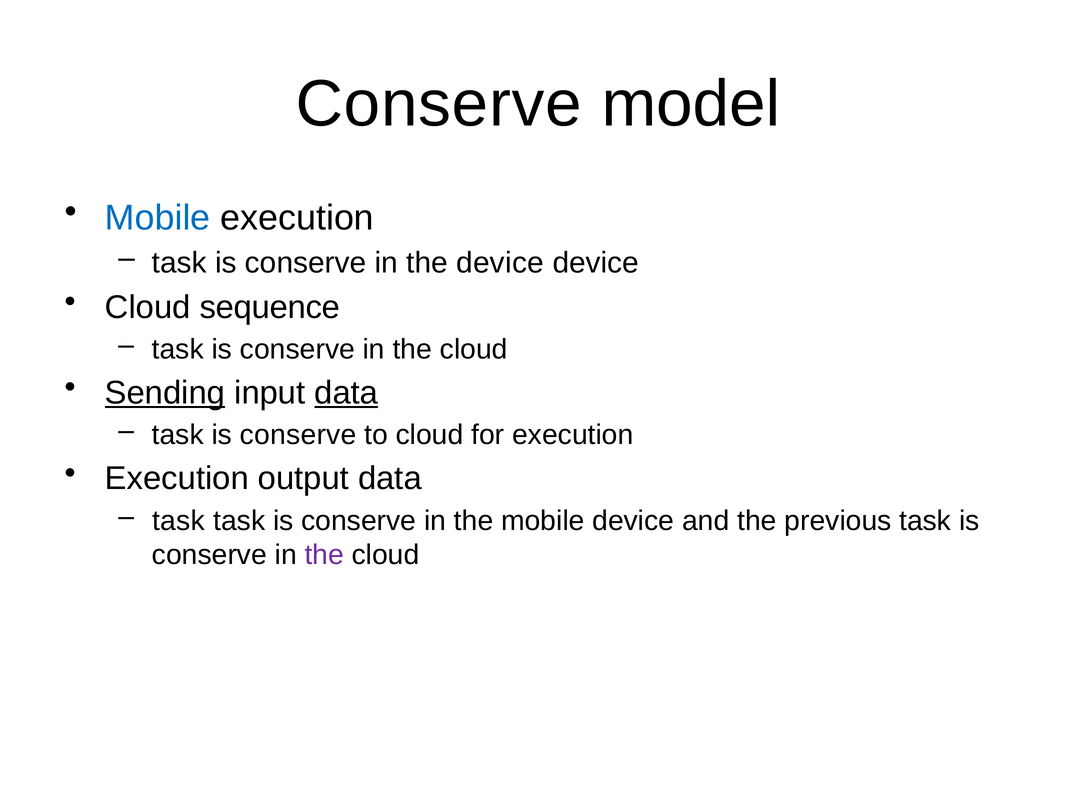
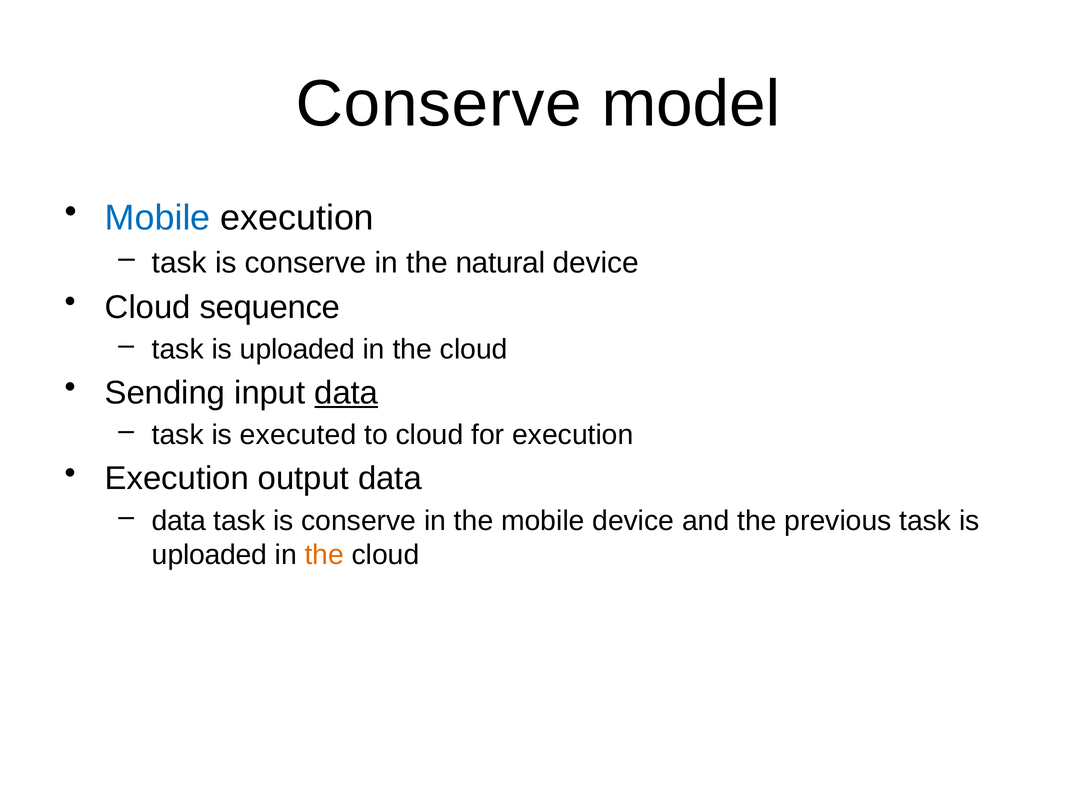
the device: device -> natural (500, 263)
conserve: conserve -> uploaded (298, 349)
Sending underline: present -> none (165, 393)
conserve: conserve -> executed (298, 435)
task: task -> data (179, 521)
conserve: conserve -> uploaded (210, 555)
the colour: purple -> orange (324, 555)
